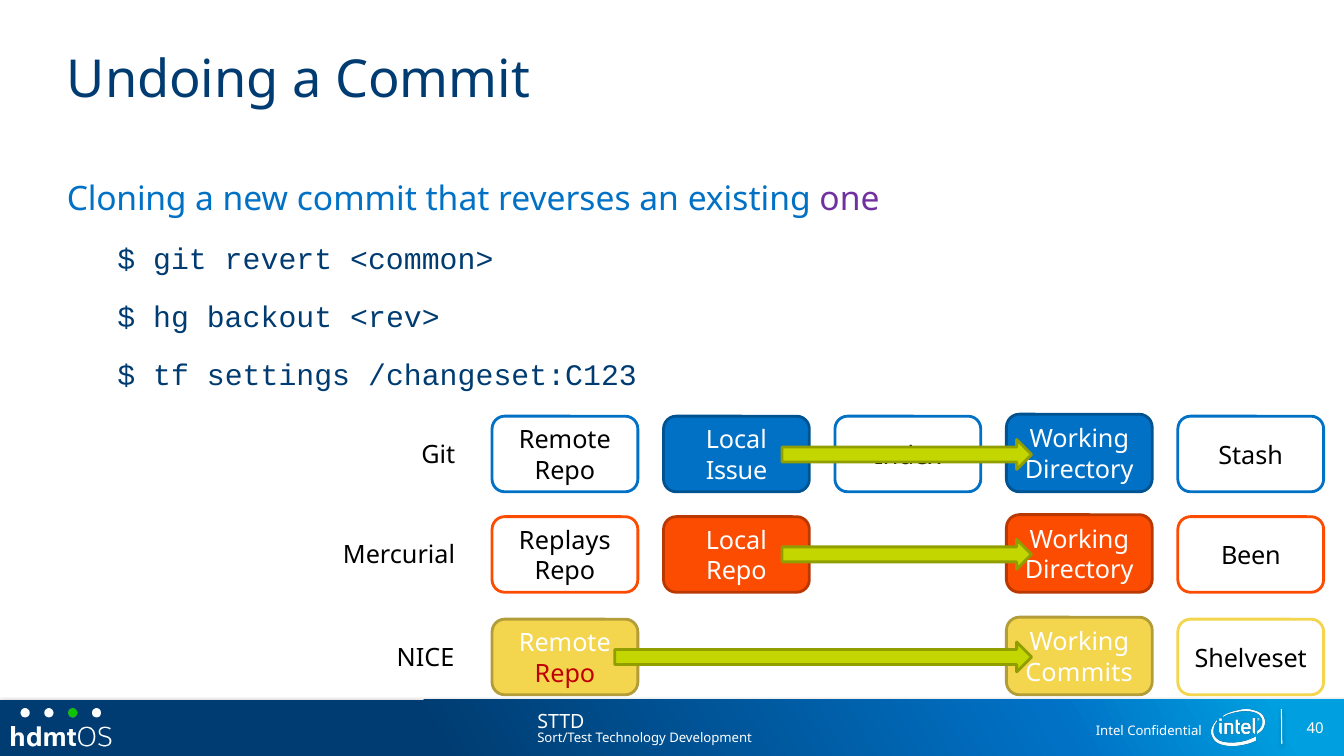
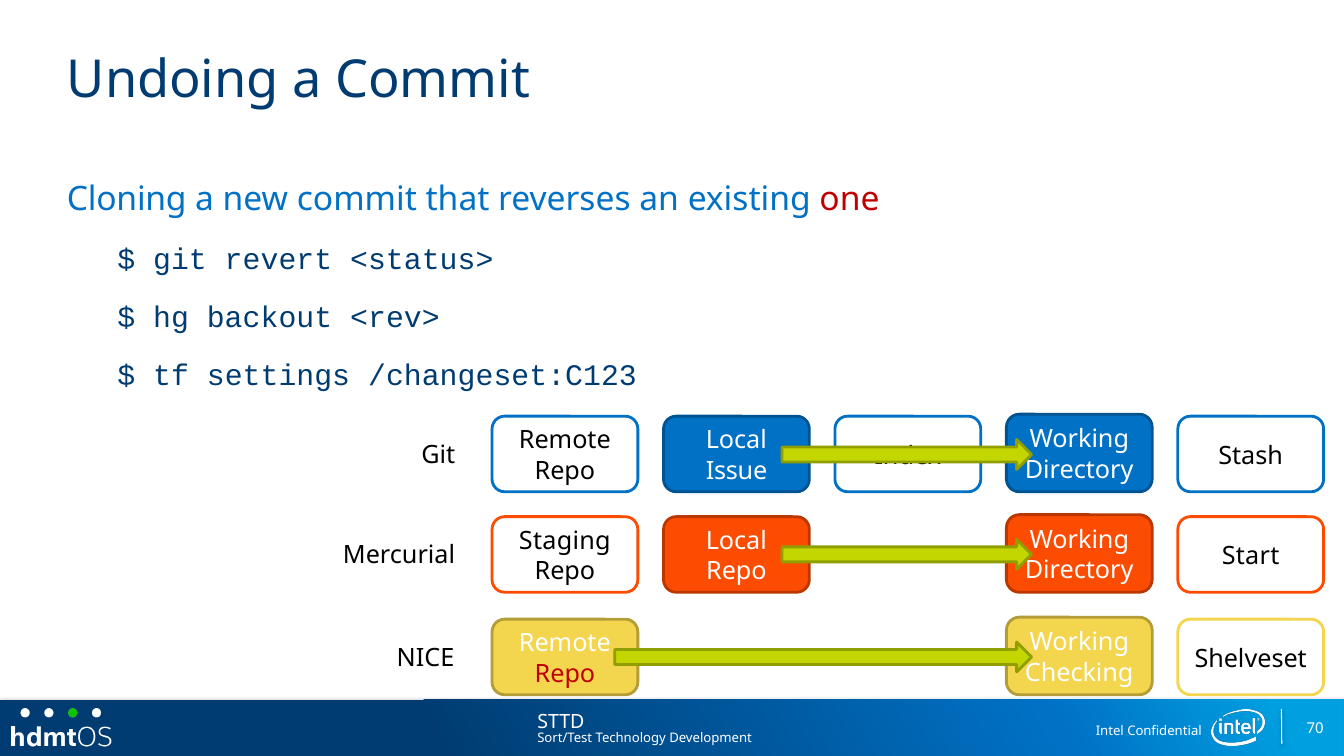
one colour: purple -> red (849, 199)
<common>: <common> -> <status> (422, 260)
Replays: Replays -> Staging (565, 541)
Been: Been -> Start (1251, 556)
Commits: Commits -> Checking (1079, 673)
40: 40 -> 70 (1315, 729)
